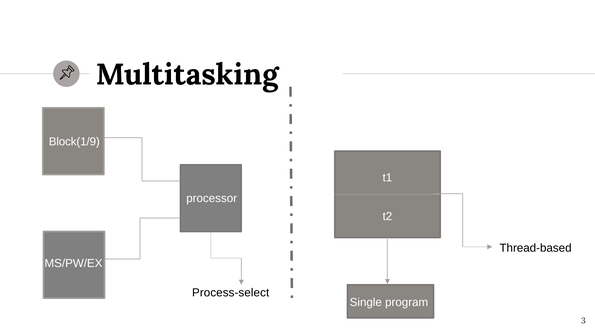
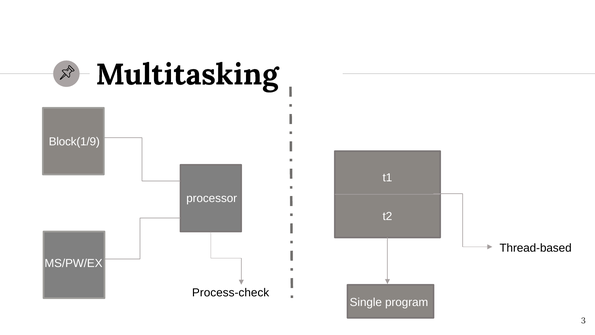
Process-select: Process-select -> Process-check (231, 292)
